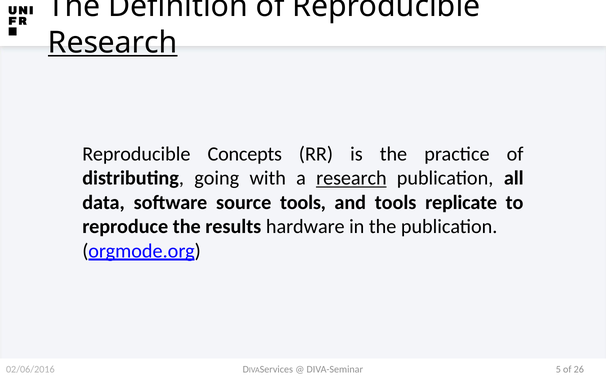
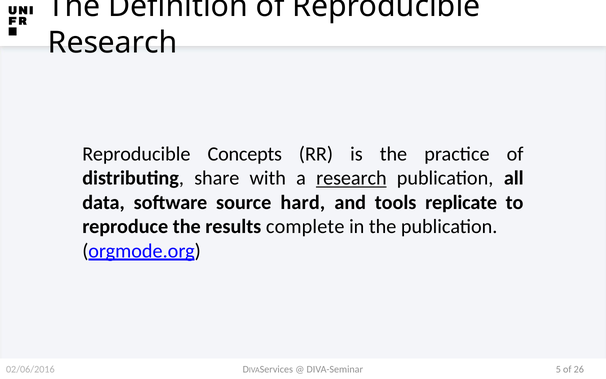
Research underline: present -> none (113, 43)
going: going -> share (217, 178)
source tools: tools -> hard (303, 202)
hardware: hardware -> complete (305, 227)
